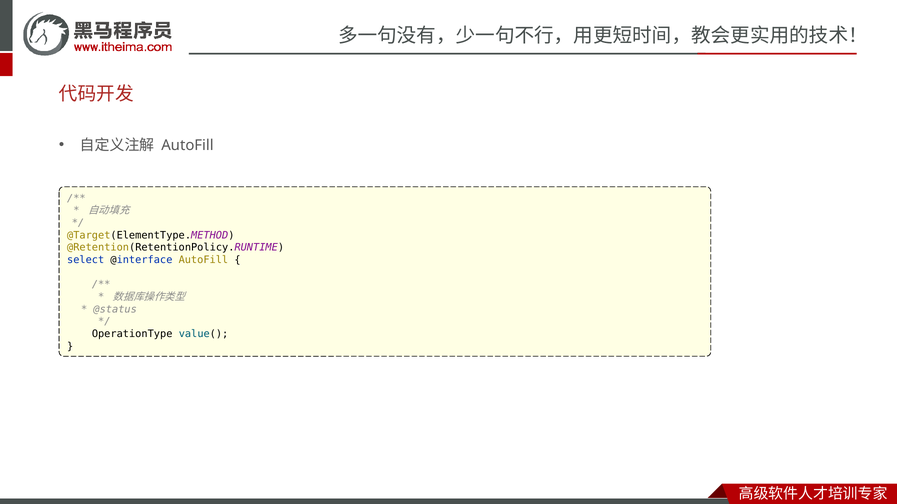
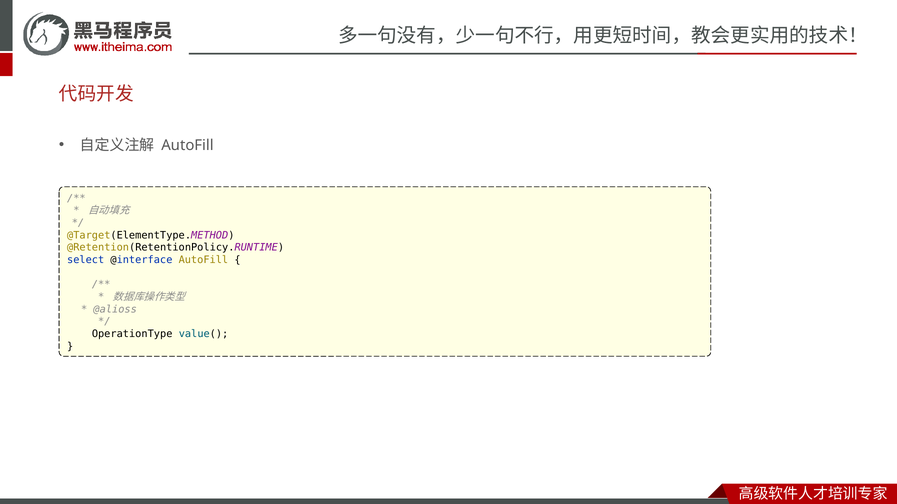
@status: @status -> @alioss (115, 310)
